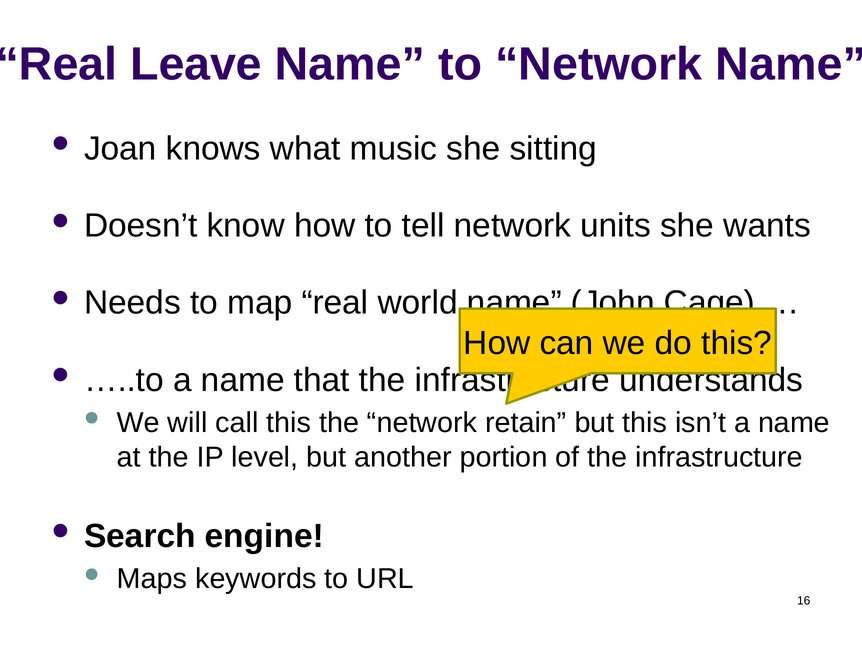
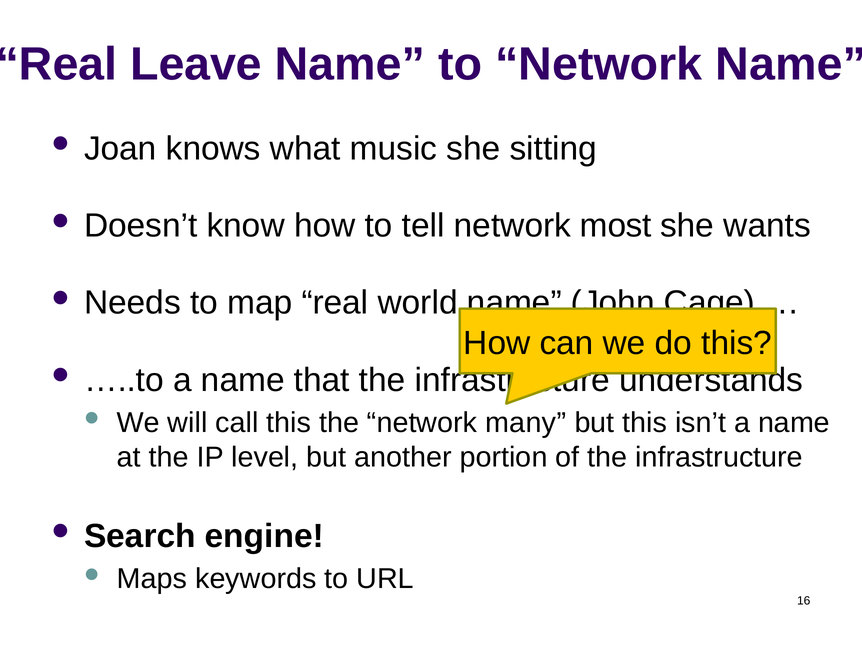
units: units -> most (616, 226)
retain: retain -> many (526, 423)
